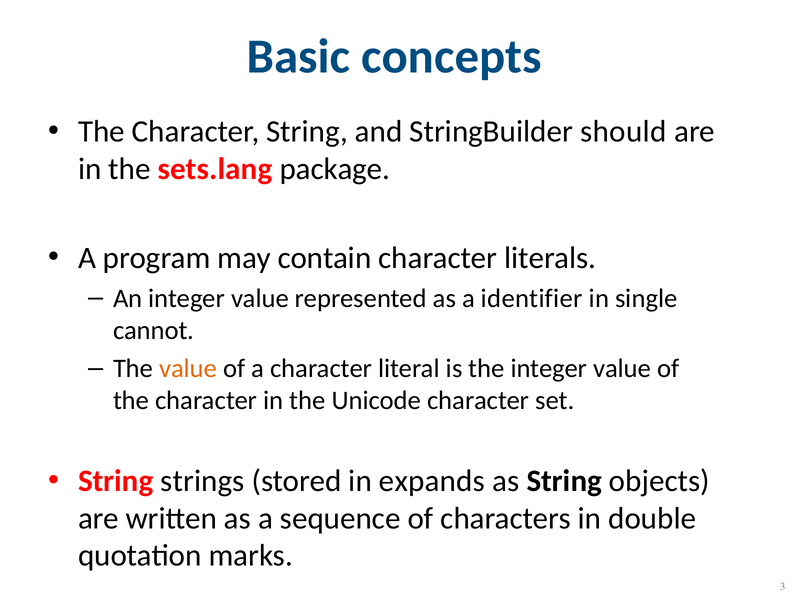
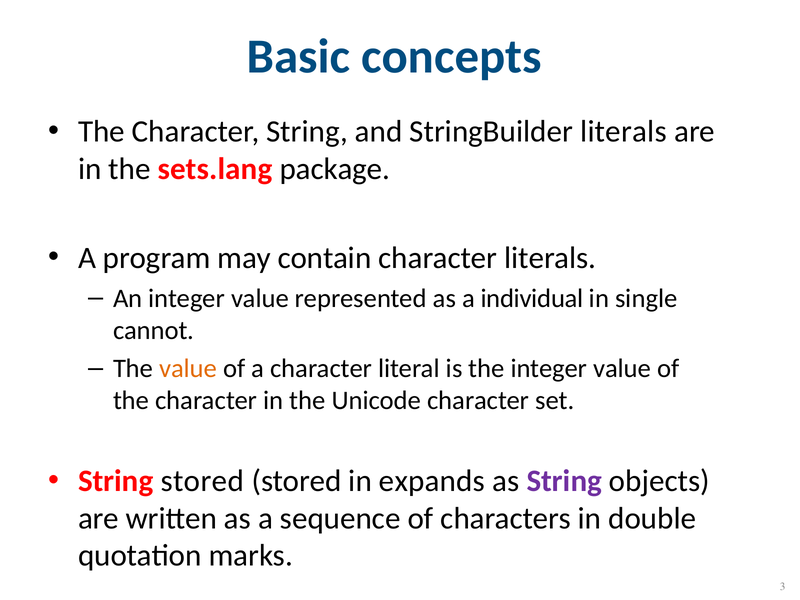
StringBuilder should: should -> literals (624, 132)
identifier: identifier -> individual (532, 298)
String strings: strings -> stored (202, 481)
String colour: black -> purple (564, 481)
